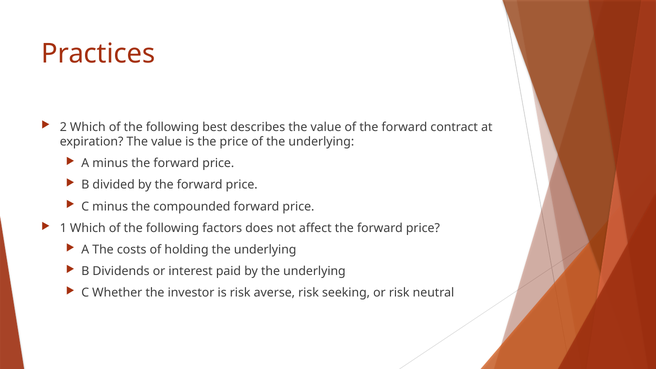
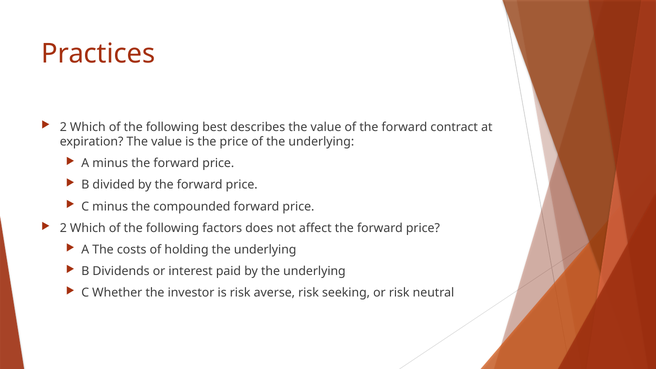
1: 1 -> 2 (63, 228)
